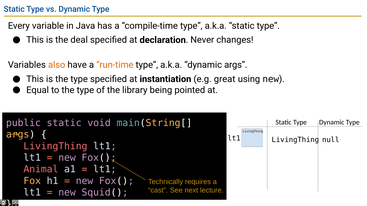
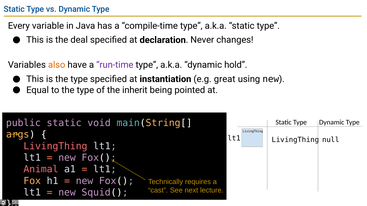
run-time colour: orange -> purple (115, 65)
dynamic args: args -> hold (236, 65)
library: library -> inherit (135, 90)
